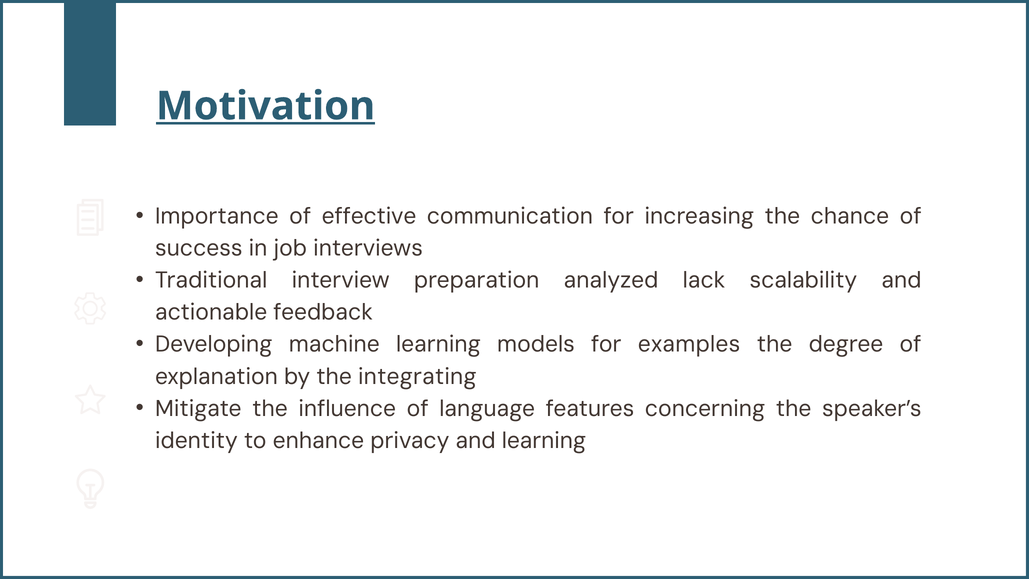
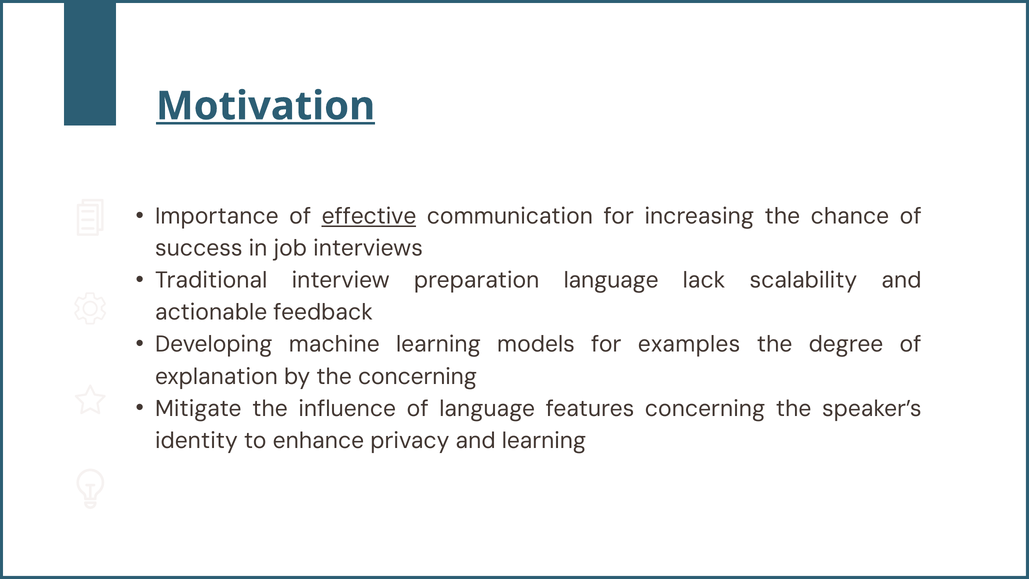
effective underline: none -> present (369, 216)
preparation analyzed: analyzed -> language (611, 280)
the integrating: integrating -> concerning (418, 376)
